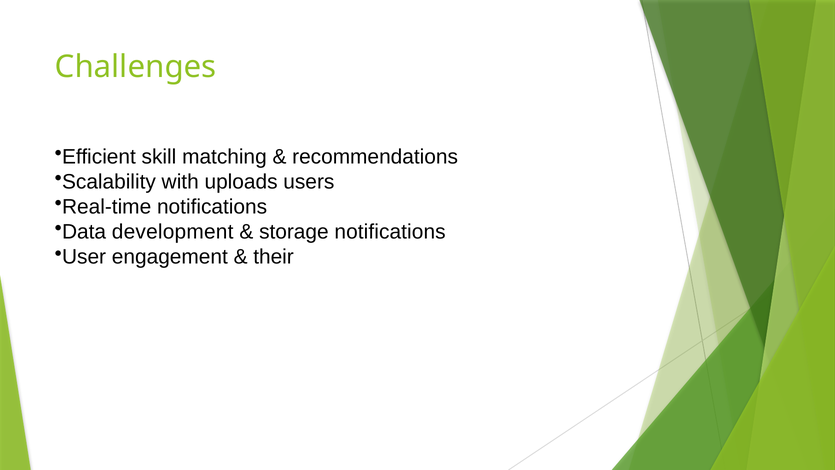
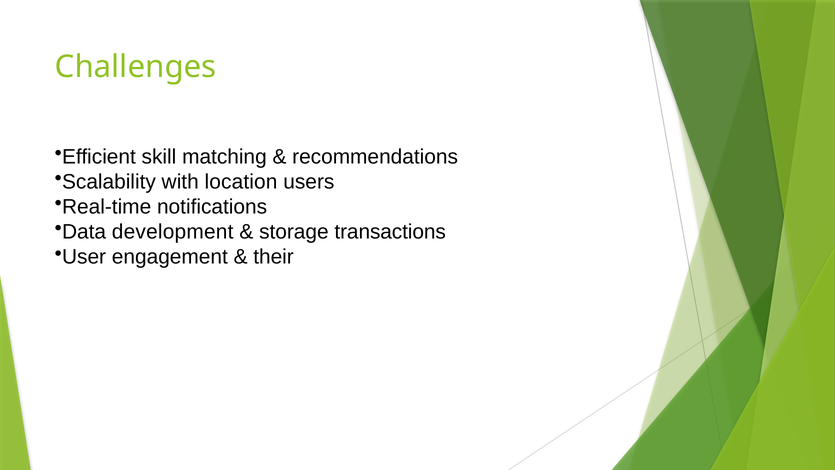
uploads: uploads -> location (241, 182)
storage notifications: notifications -> transactions (390, 232)
